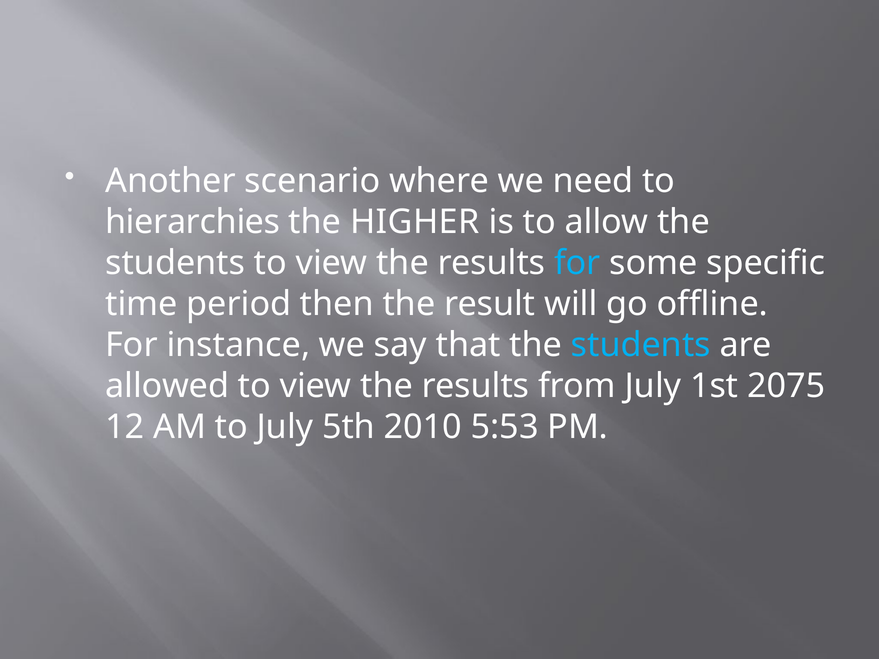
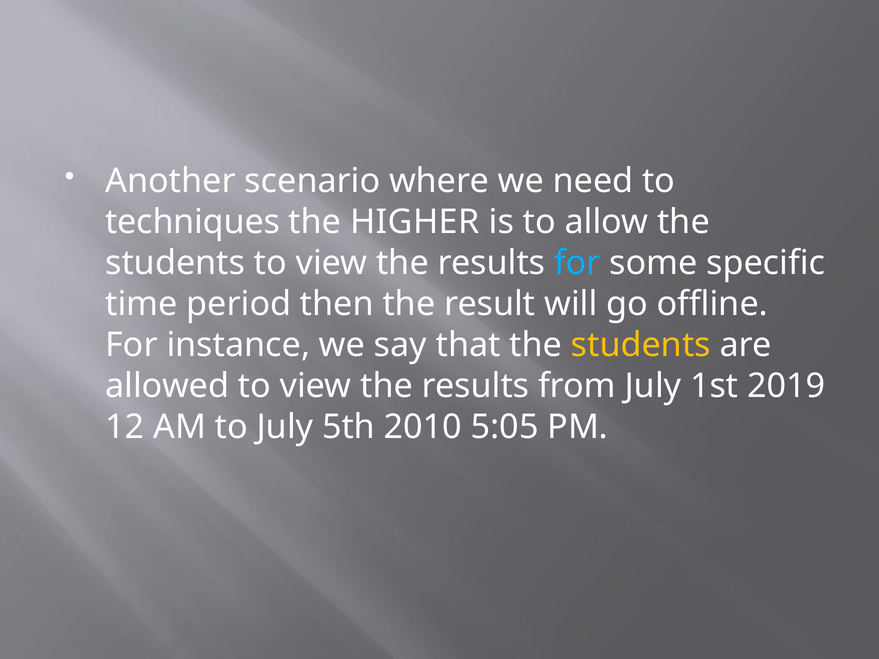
hierarchies: hierarchies -> techniques (193, 222)
students colour: light blue -> yellow (641, 345)
2075: 2075 -> 2019 (786, 386)
5:53: 5:53 -> 5:05 (505, 427)
